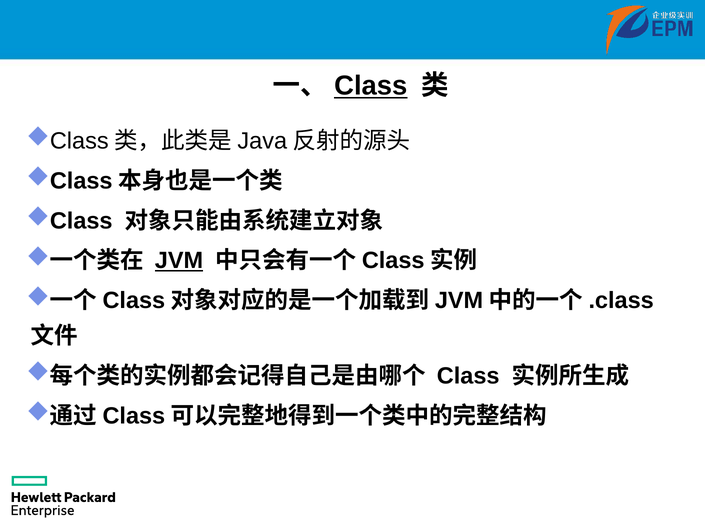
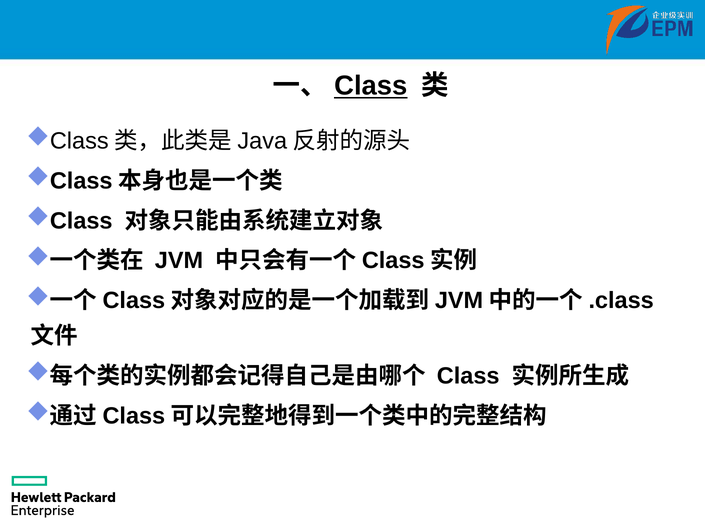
JVM underline: present -> none (179, 261)
